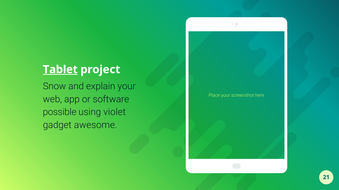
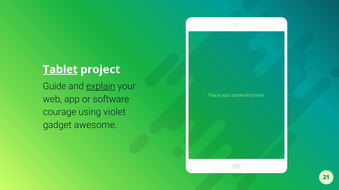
Snow: Snow -> Guide (55, 87)
explain underline: none -> present (101, 87)
possible: possible -> courage (60, 113)
